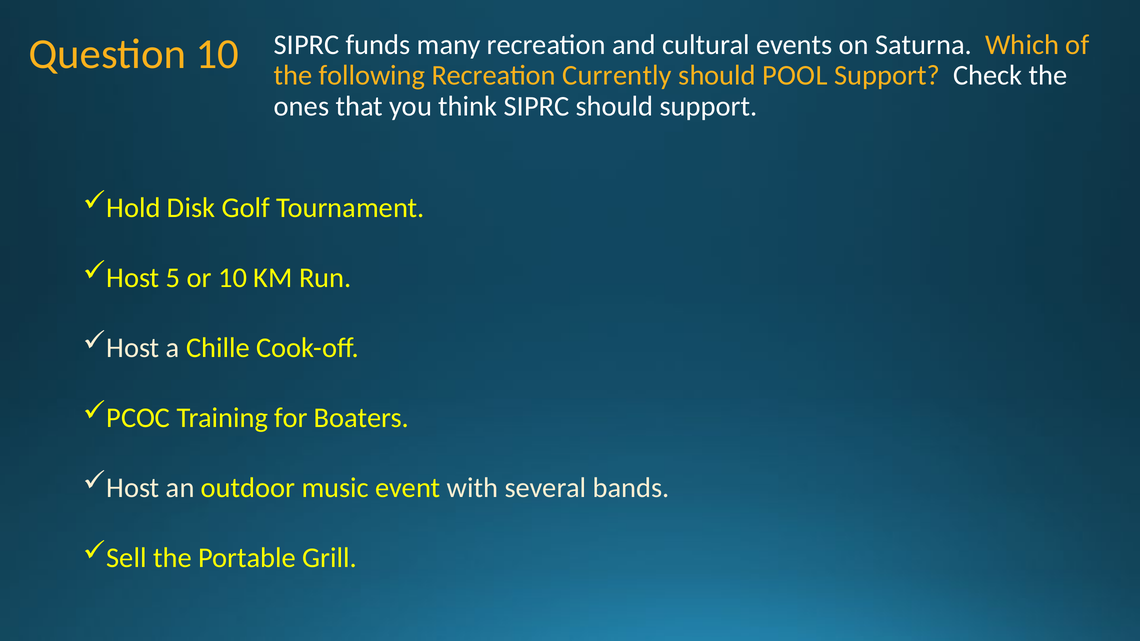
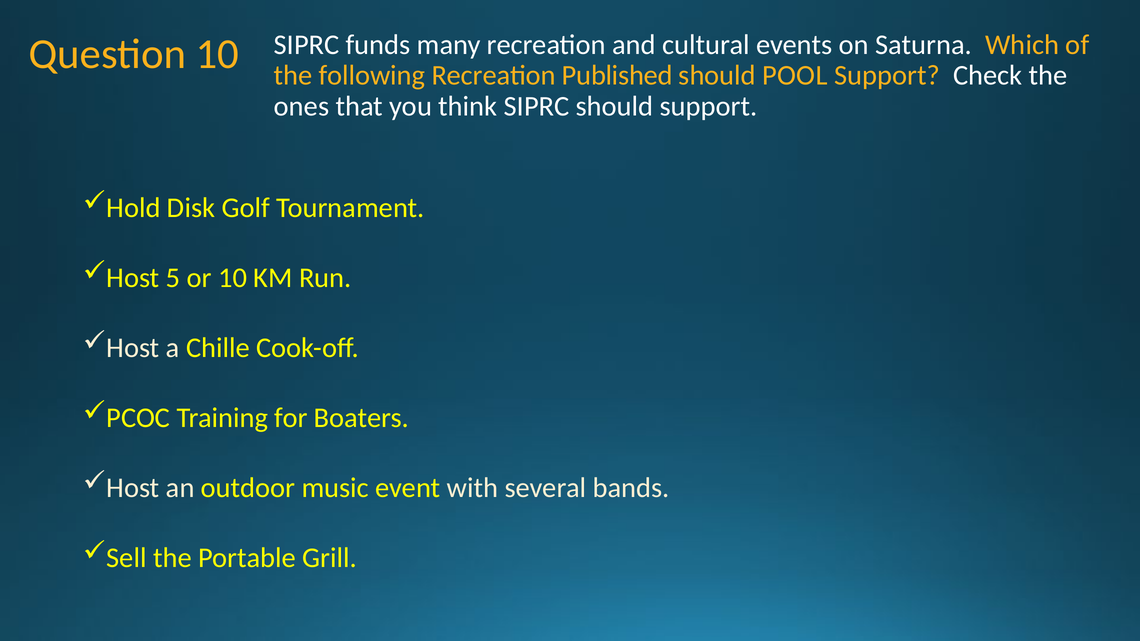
Currently: Currently -> Published (617, 76)
